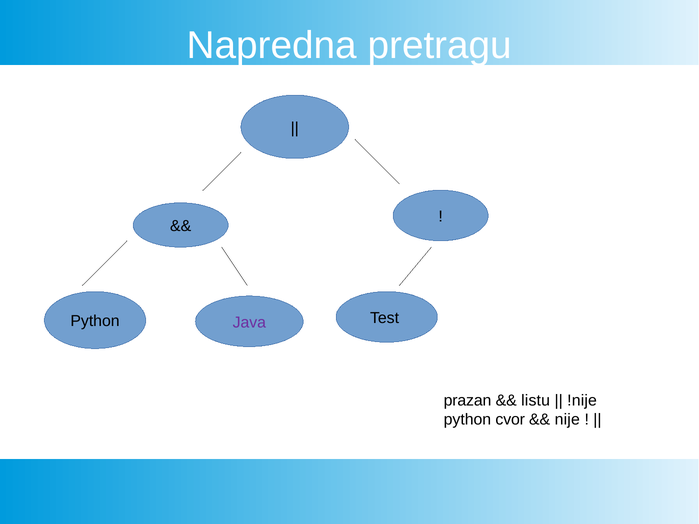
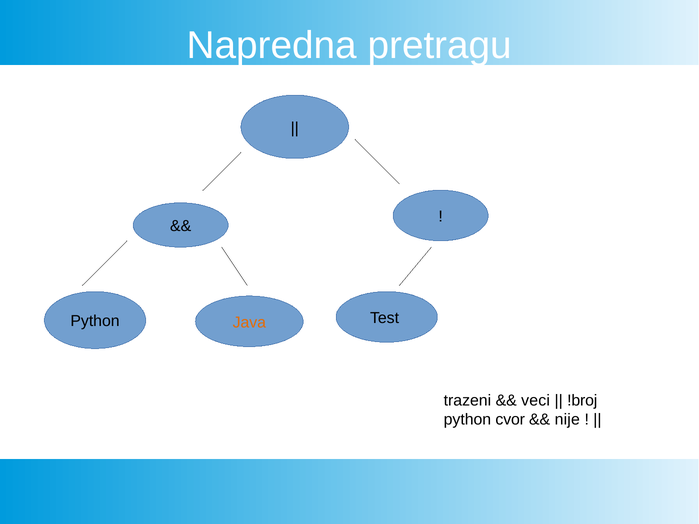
Java colour: purple -> orange (249, 323)
prazan: prazan -> trazeni (467, 400)
listu: listu -> veci (536, 400)
!nije: !nije -> !broj (582, 400)
